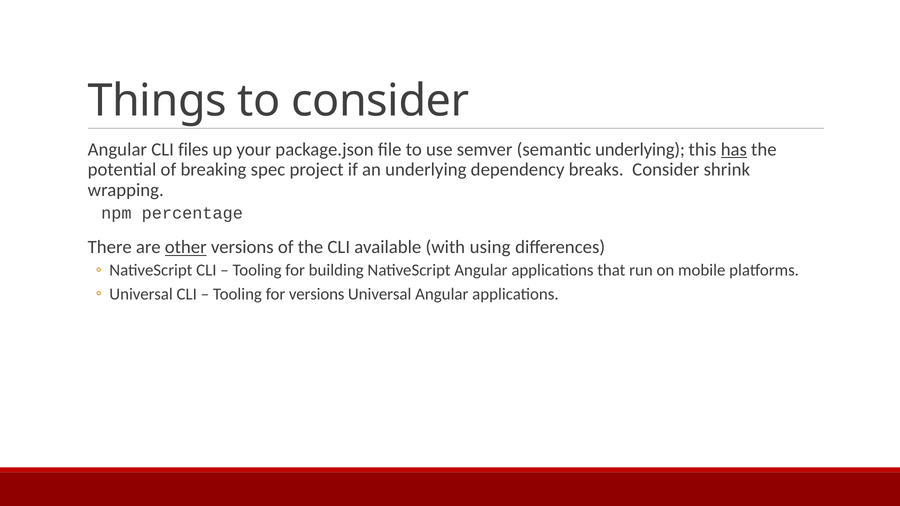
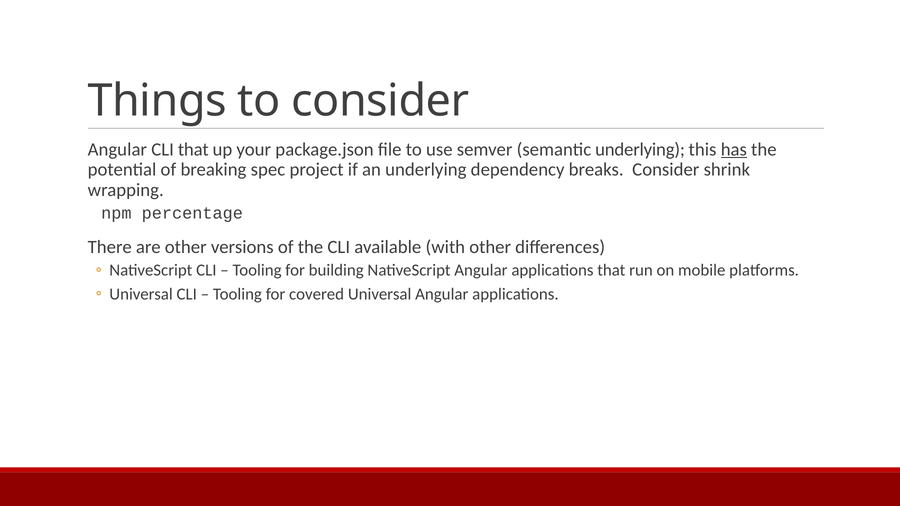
CLI files: files -> that (193, 150)
other underline: present -> none (186, 247)
with using: using -> other (490, 247)
for versions: versions -> covered (317, 294)
